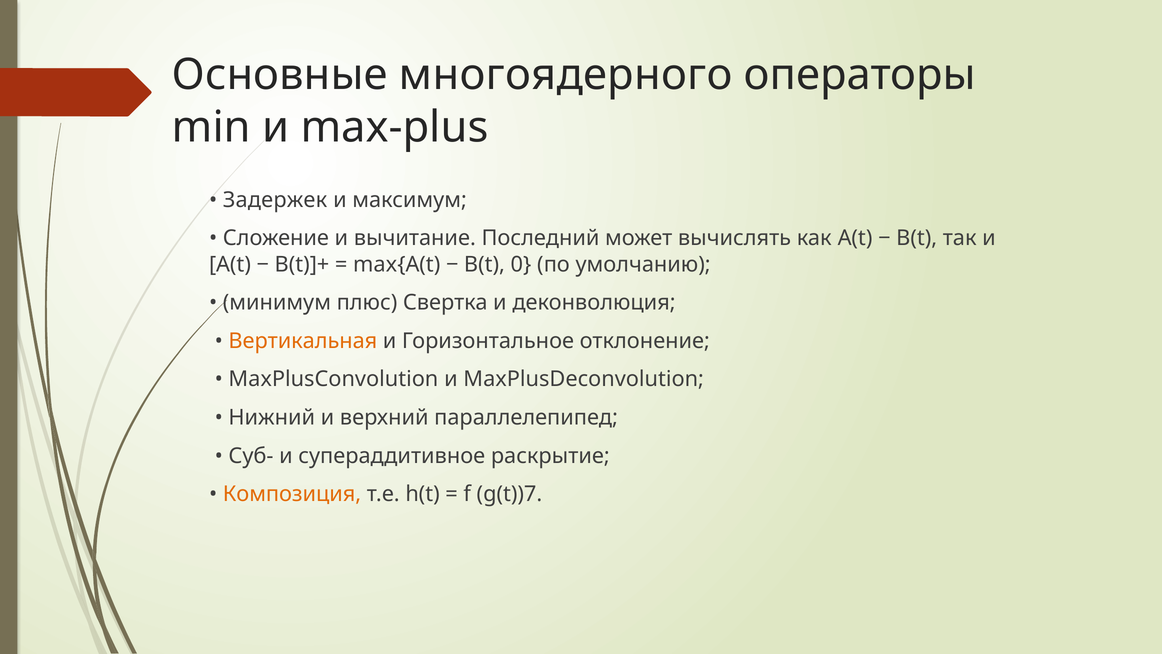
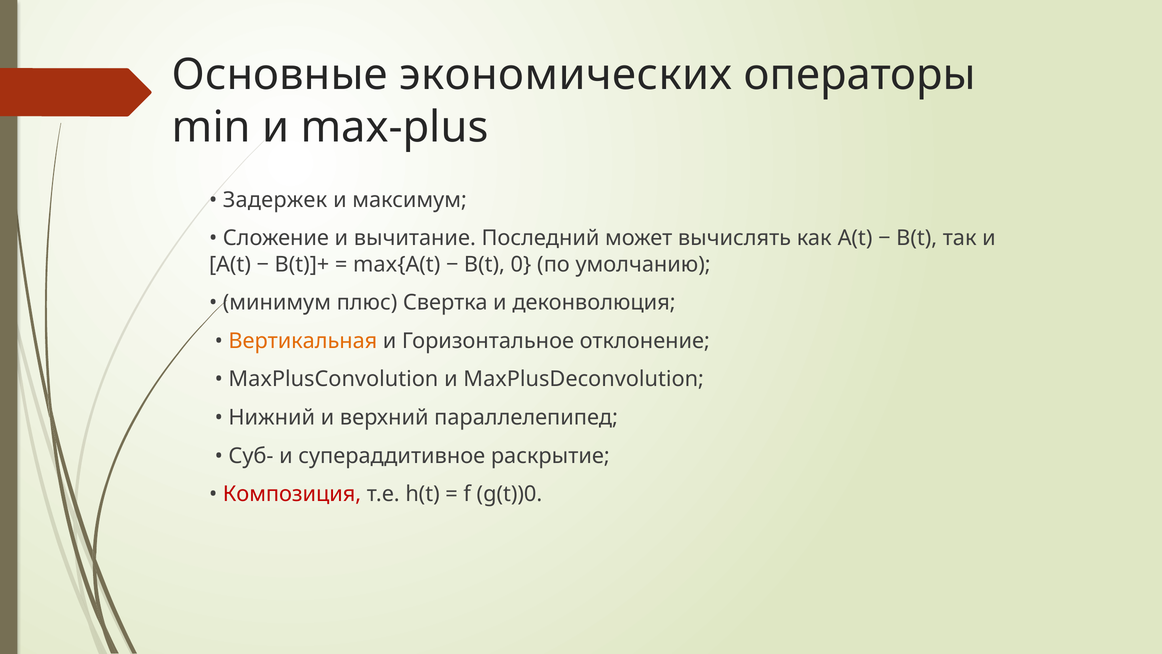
многоядерного: многоядерного -> экономических (566, 75)
Композиция colour: orange -> red (292, 494)
g(t))7: g(t))7 -> g(t))0 (509, 494)
